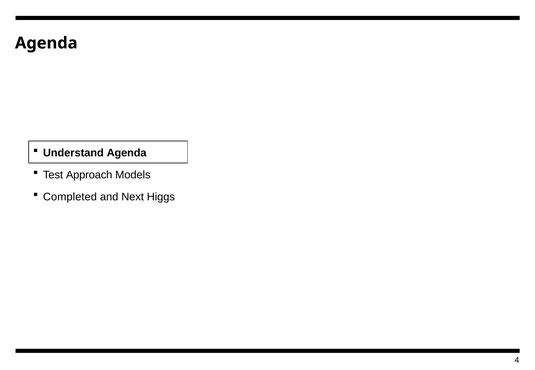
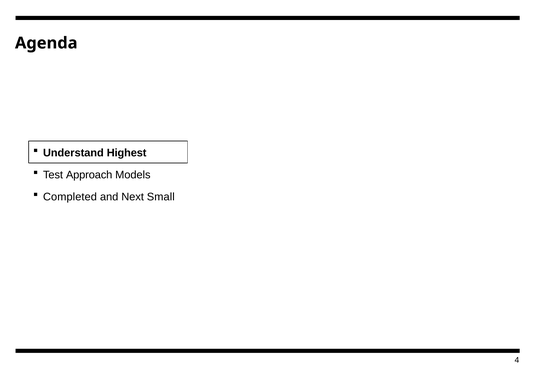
Understand Agenda: Agenda -> Highest (127, 153)
Higgs: Higgs -> Small (161, 197)
